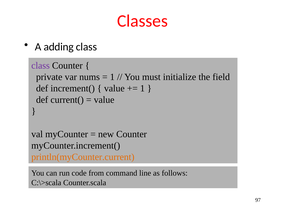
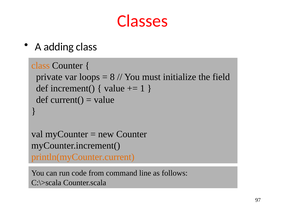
class colour: purple -> orange (41, 66)
nums: nums -> loops (90, 77)
1: 1 -> 8 (112, 77)
